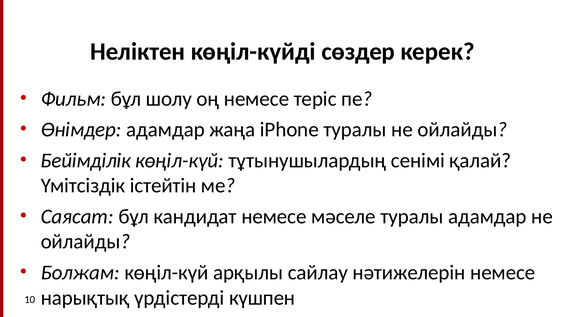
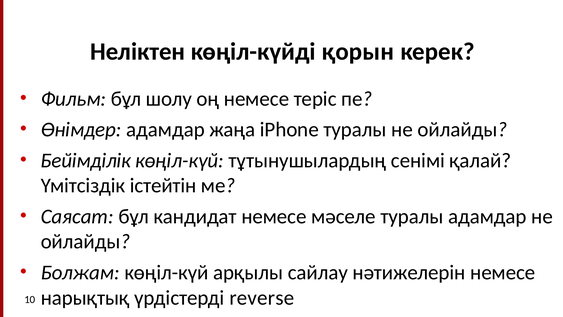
сөздер: сөздер -> қорын (358, 52)
күшпен: күшпен -> reverse (262, 297)
